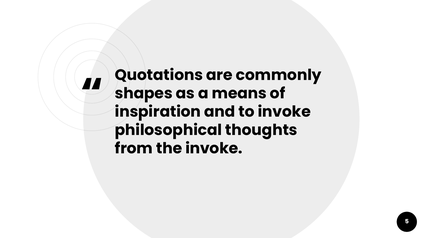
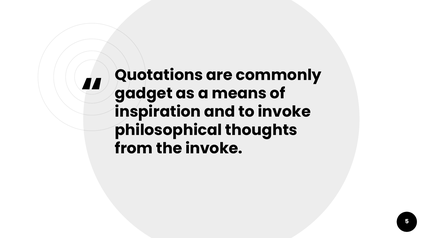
shapes: shapes -> gadget (144, 94)
